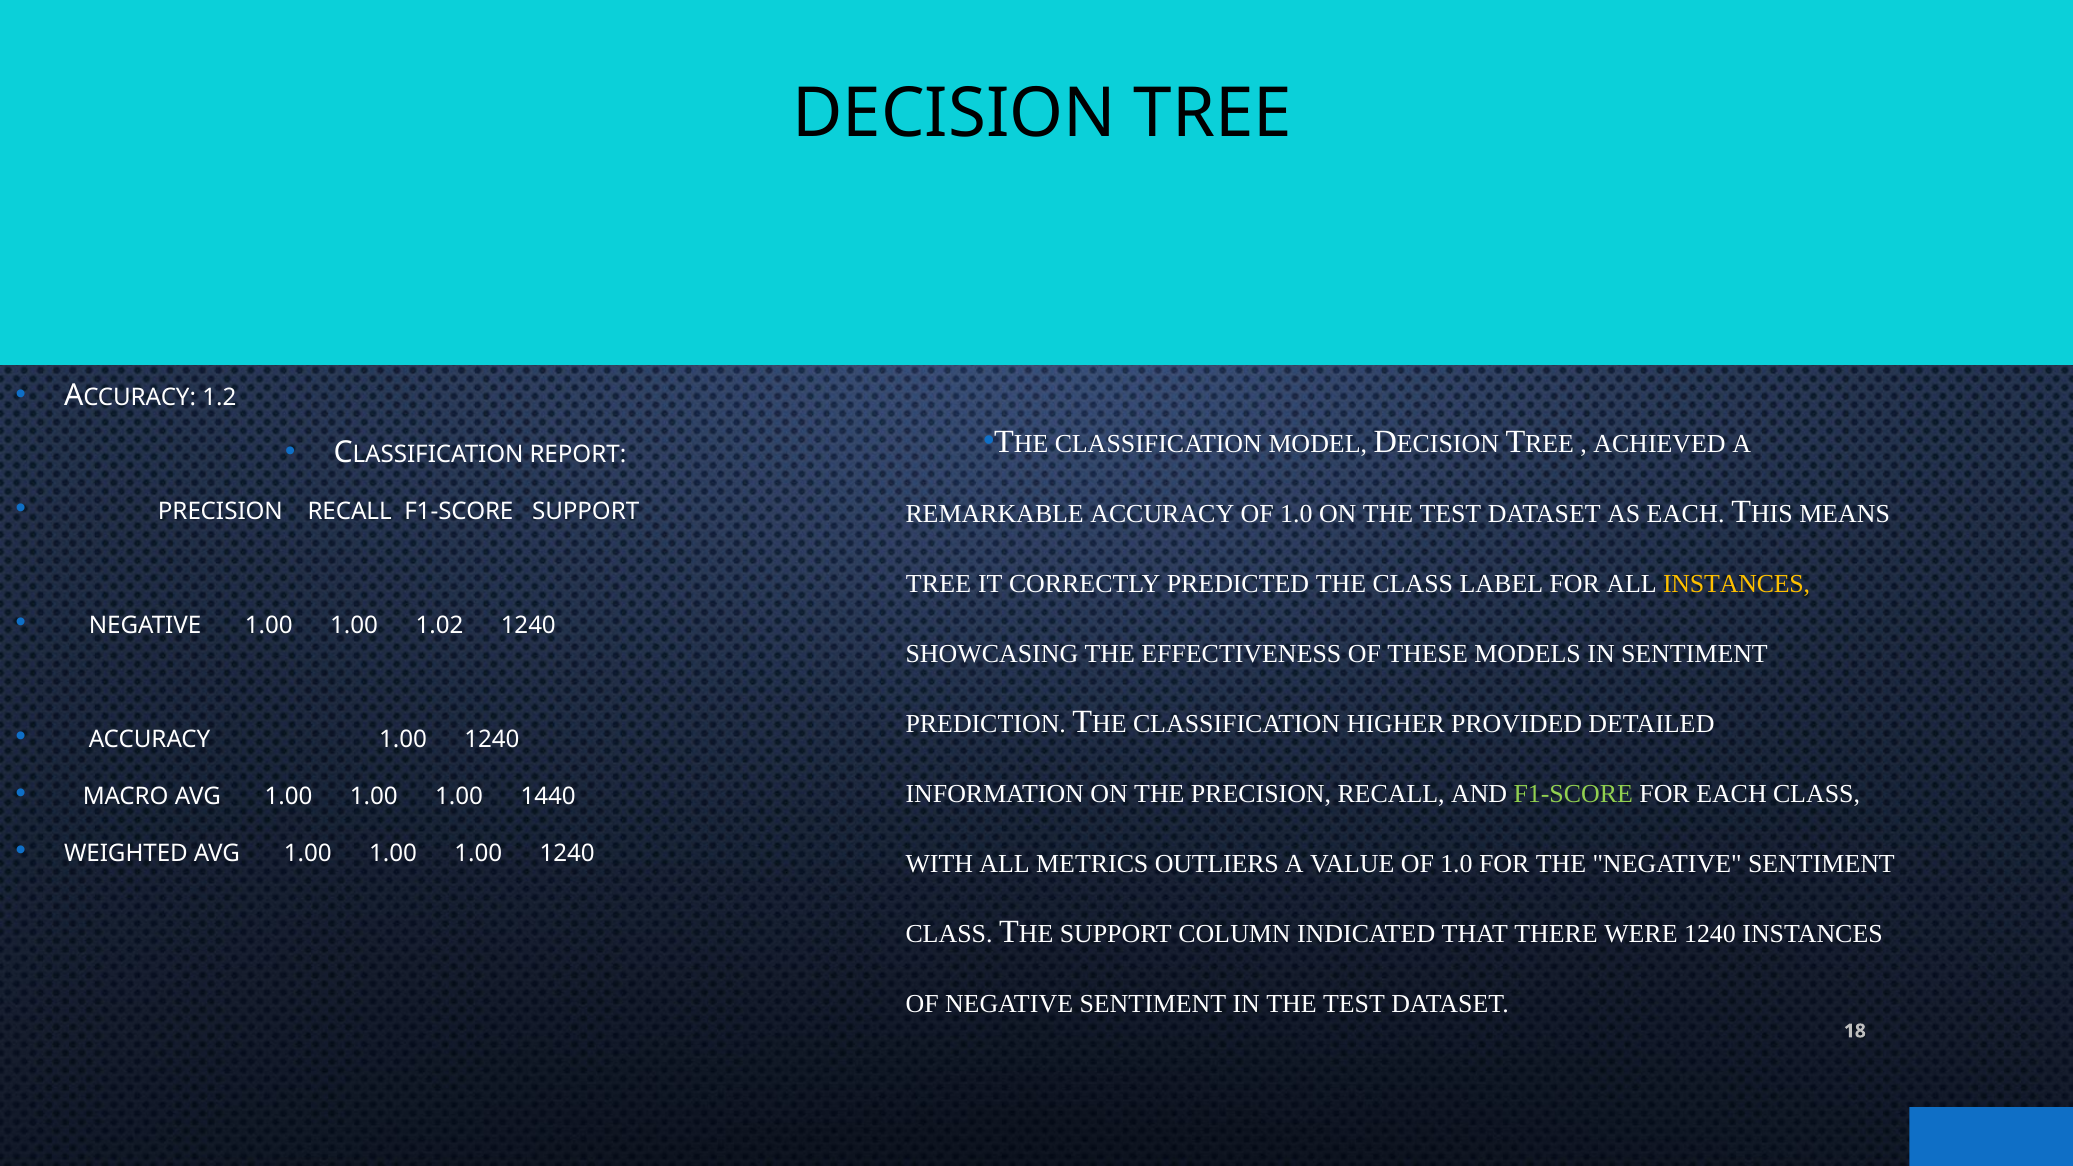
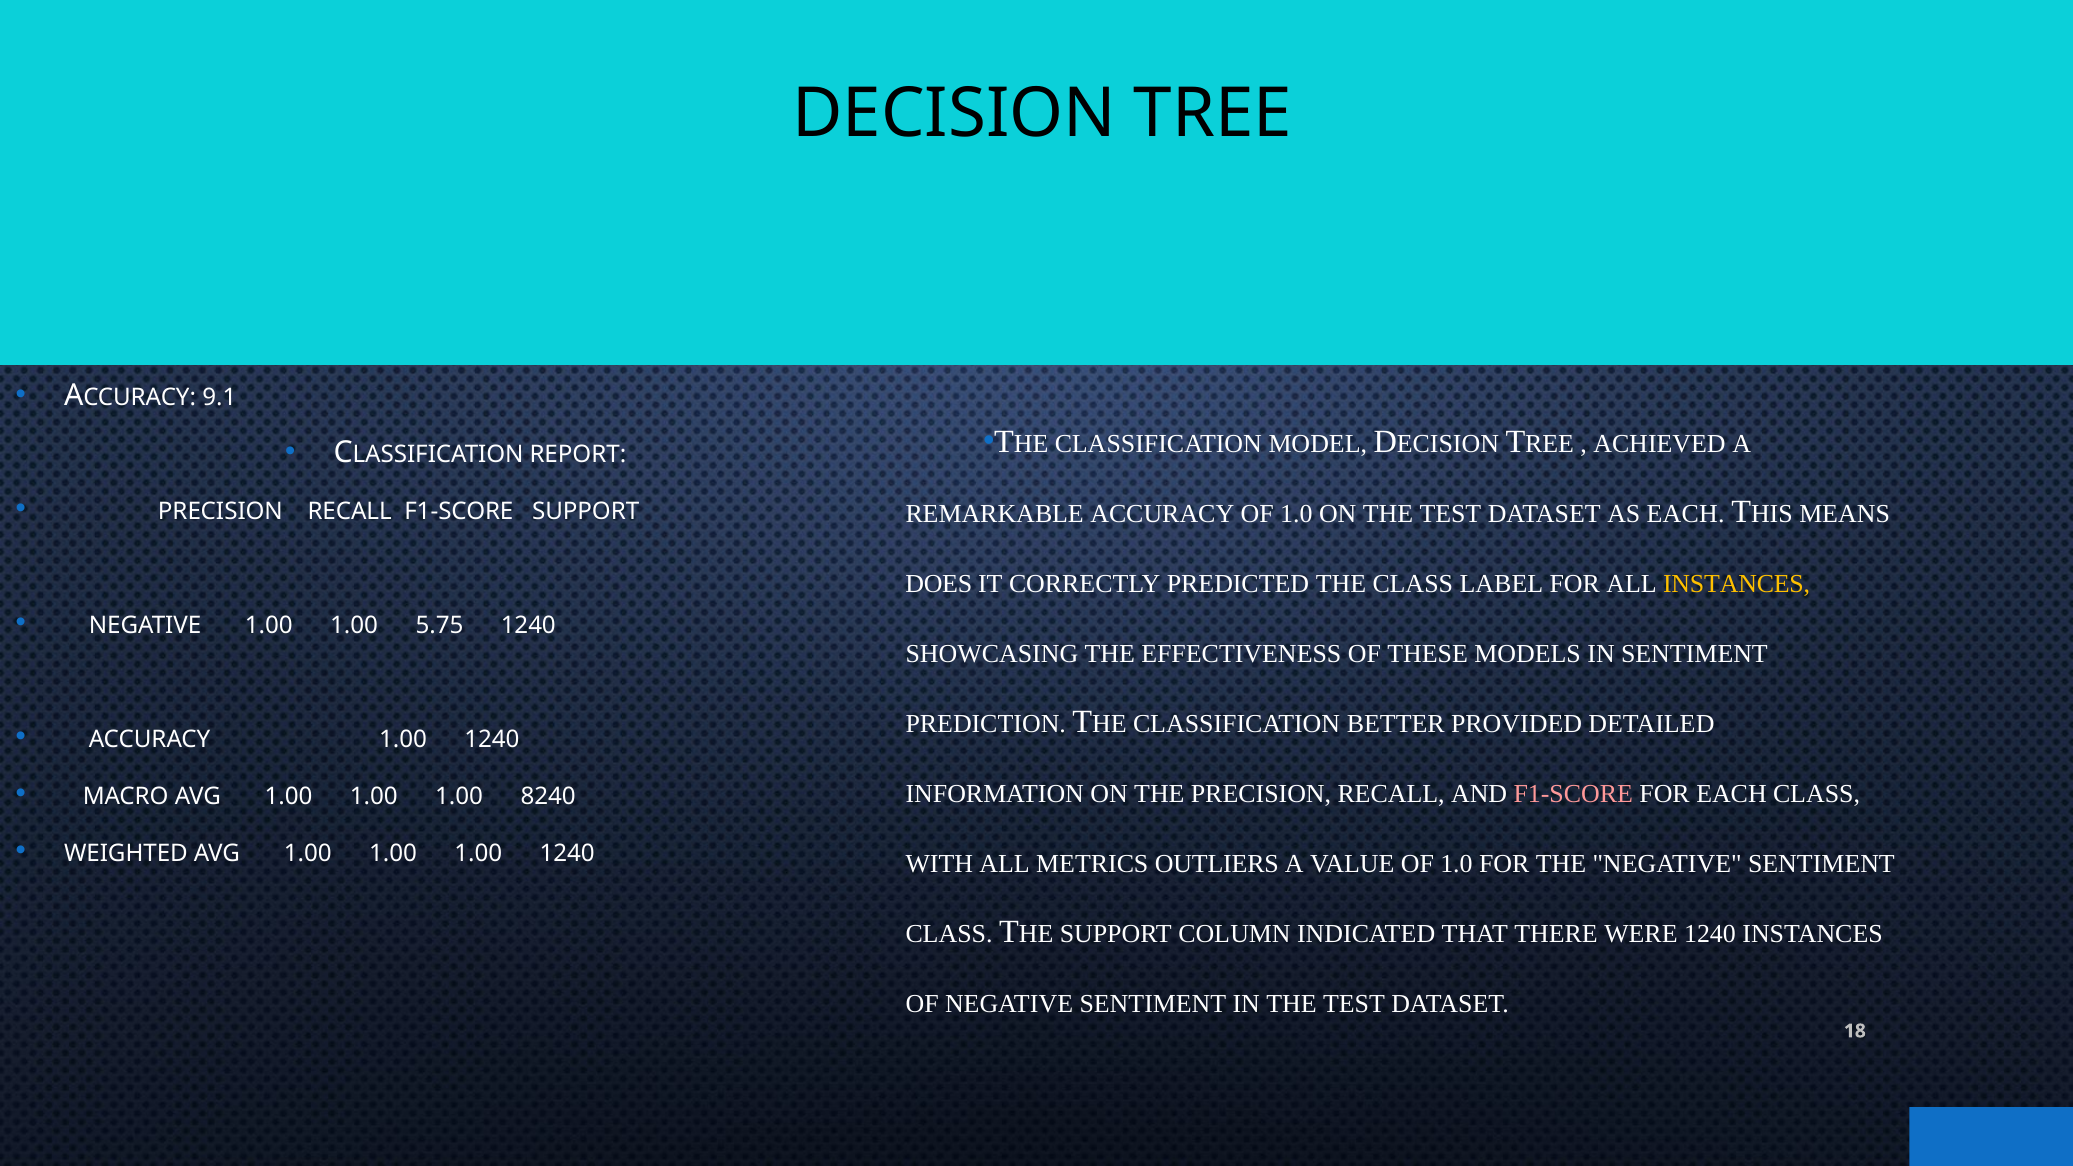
1.2: 1.2 -> 9.1 (219, 397)
TREE: TREE -> DOES (939, 584)
1.02: 1.02 -> 5.75 (439, 625)
HIGHER: HIGHER -> BETTER (1396, 724)
1440: 1440 -> 8240 (548, 797)
F1-SCORE colour: light green -> pink (1573, 794)
